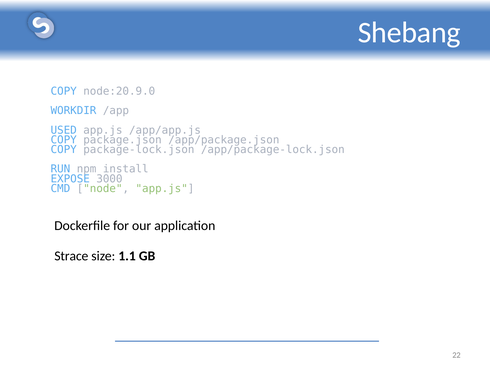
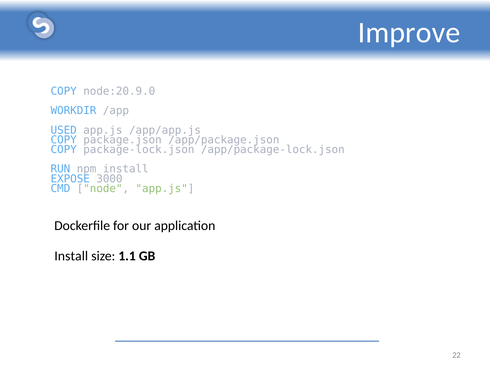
Shebang: Shebang -> Improve (409, 32)
Strace: Strace -> Install (71, 256)
